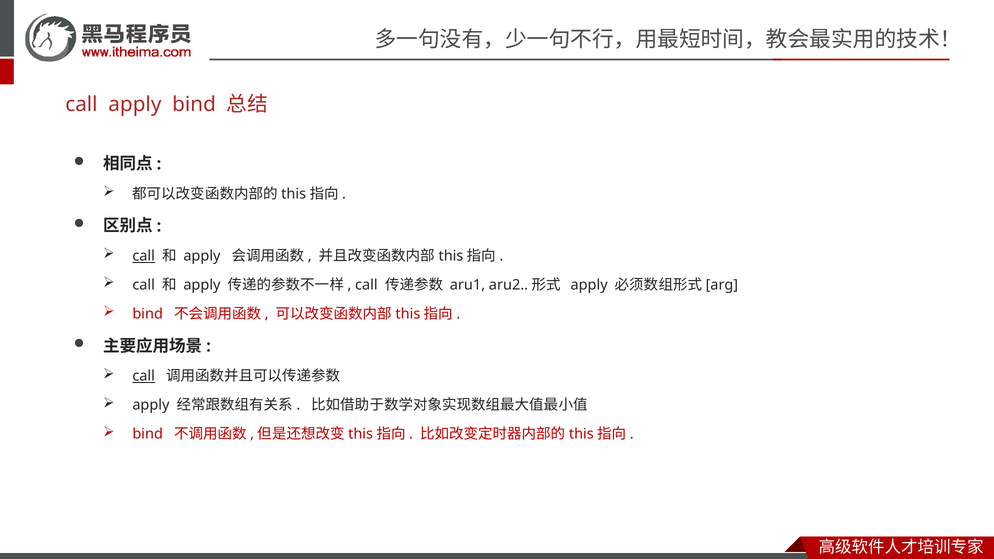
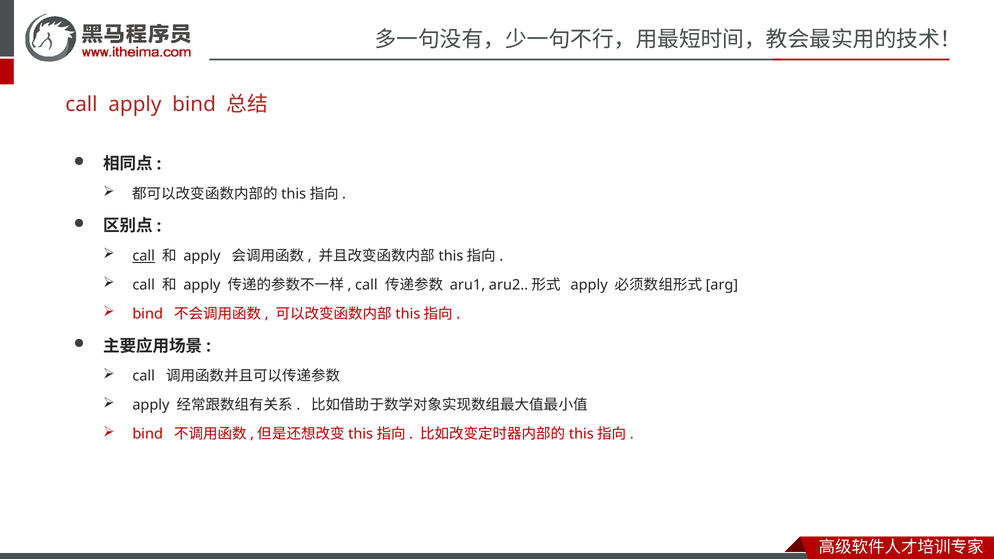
call underline: present -> none (144, 376)
